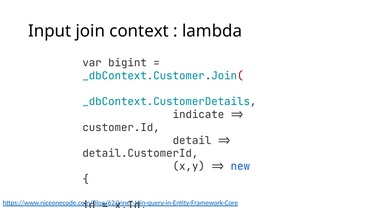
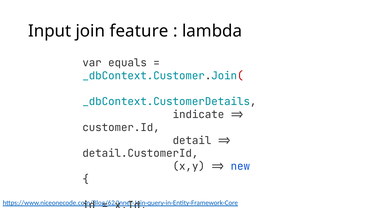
context: context -> feature (139, 31)
bigint: bigint -> equals (128, 63)
